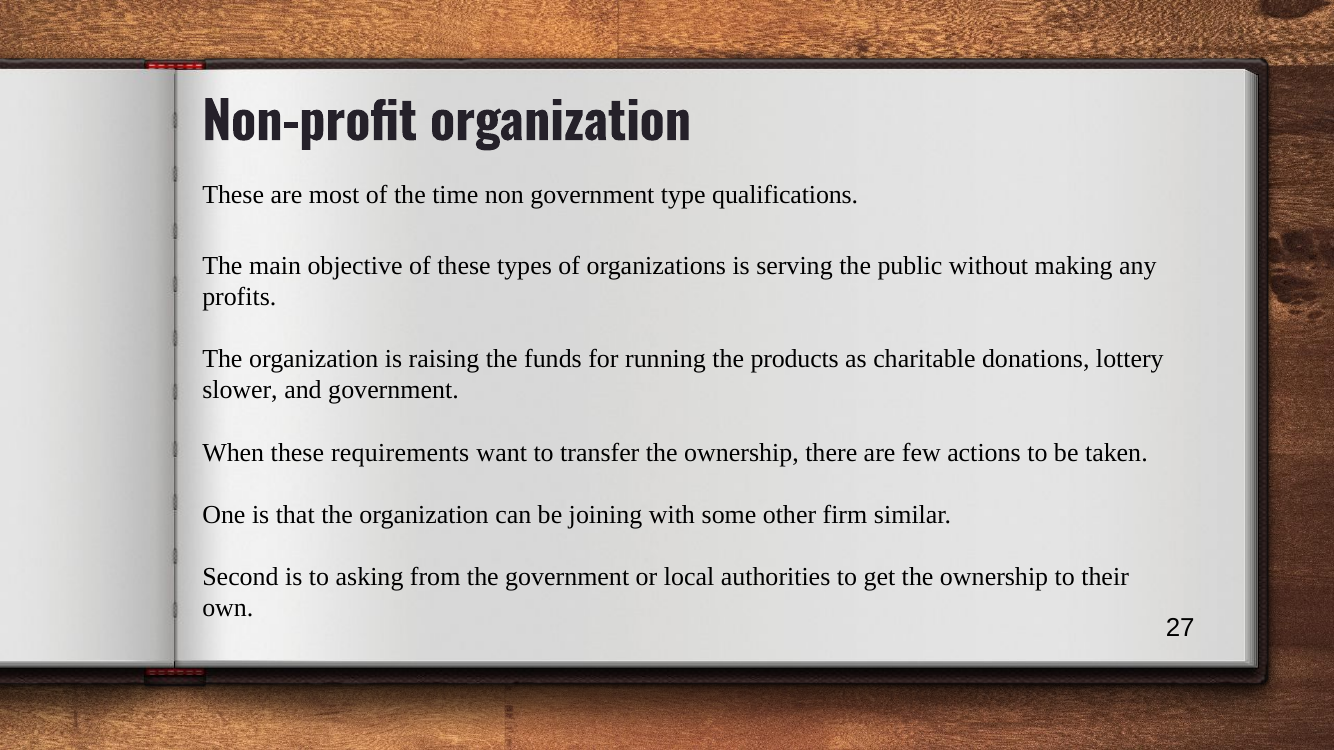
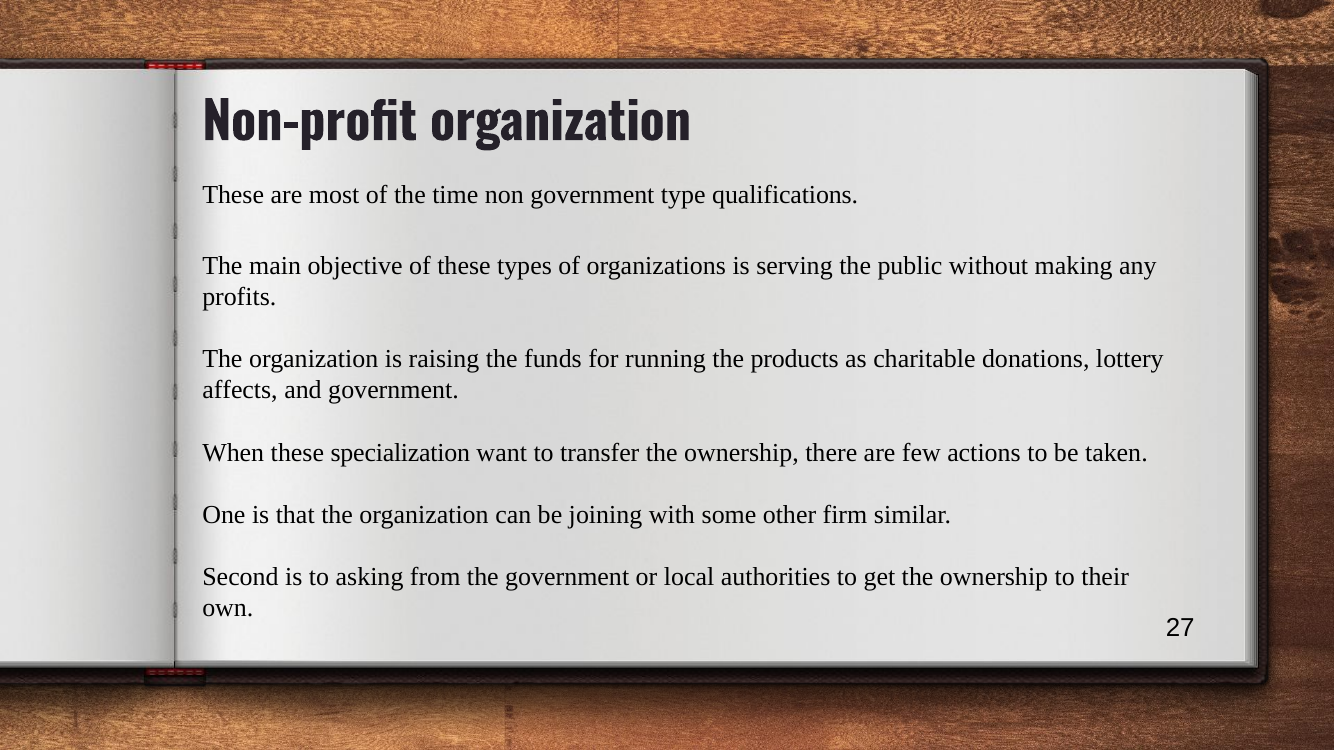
slower: slower -> affects (240, 390)
requirements: requirements -> specialization (400, 453)
